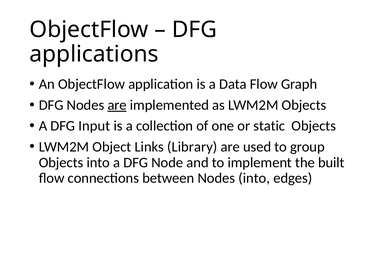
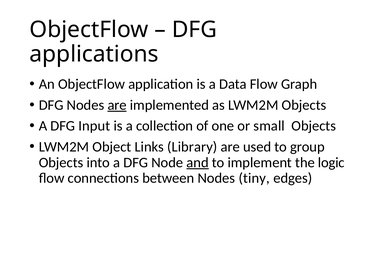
static: static -> small (269, 126)
and underline: none -> present (198, 163)
built: built -> logic (331, 163)
Nodes into: into -> tiny (254, 178)
